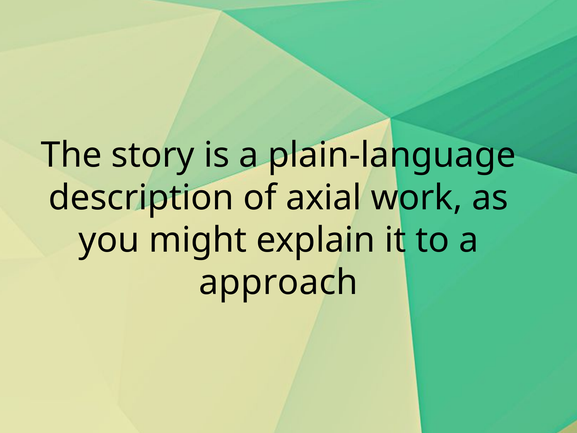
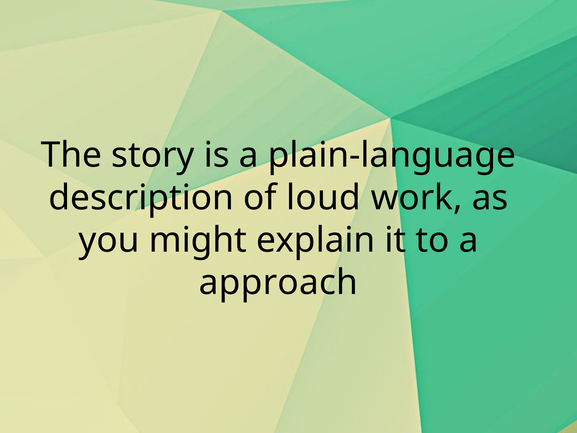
axial: axial -> loud (323, 198)
